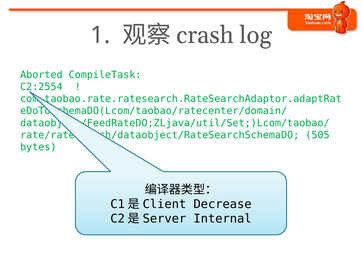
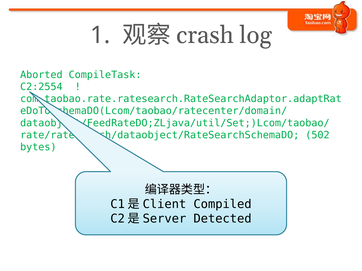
505: 505 -> 502 (317, 135)
Decrease: Decrease -> Compiled (223, 204)
Internal: Internal -> Detected (223, 219)
